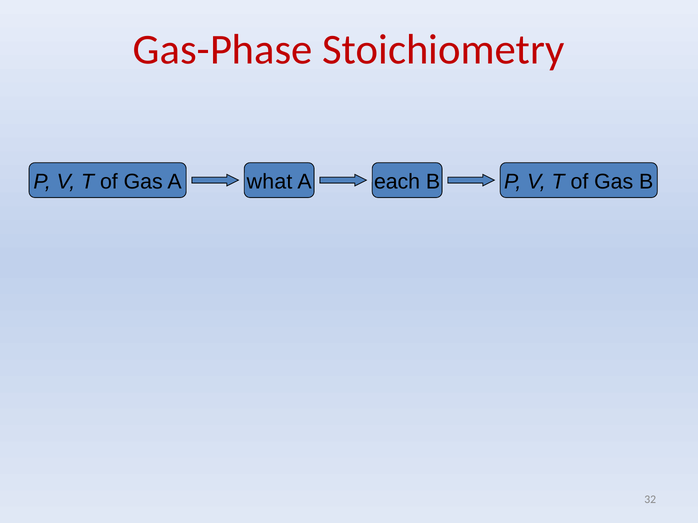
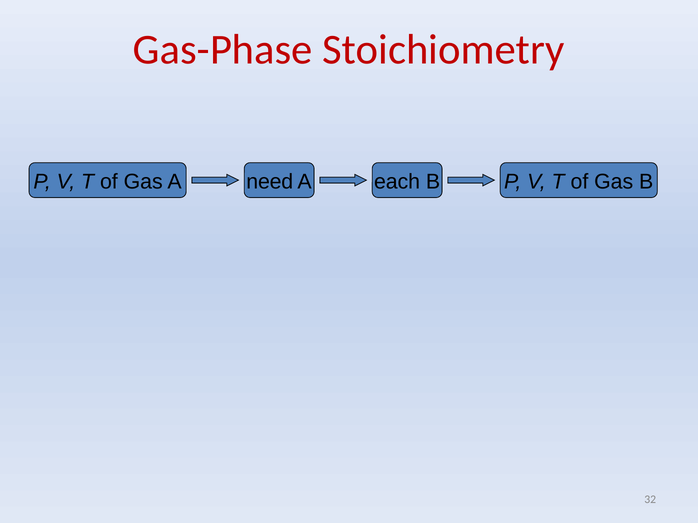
what: what -> need (270, 182)
